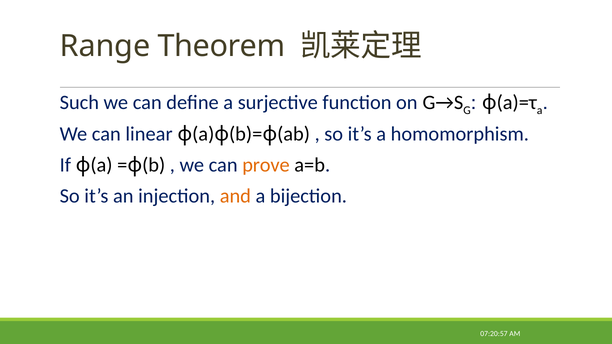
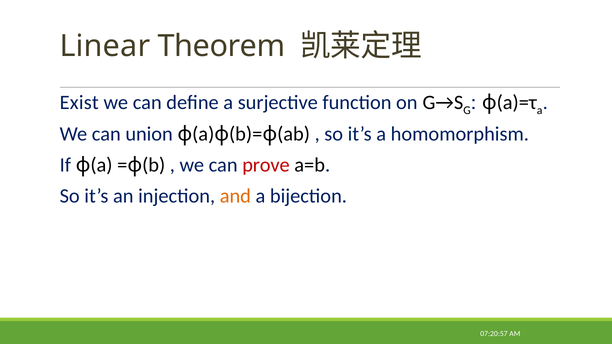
Range: Range -> Linear (105, 46)
Such: Such -> Exist (79, 103)
linear: linear -> union (149, 134)
prove colour: orange -> red (266, 165)
